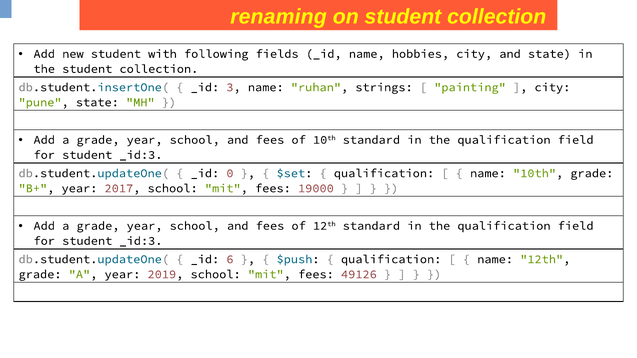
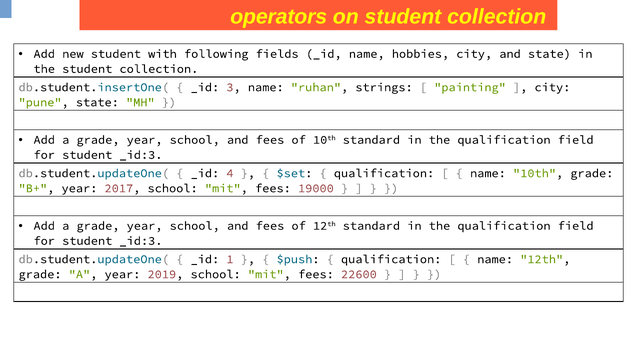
renaming: renaming -> operators (279, 17)
0: 0 -> 4 (230, 173)
6: 6 -> 1 (230, 259)
49126: 49126 -> 22600 (359, 275)
